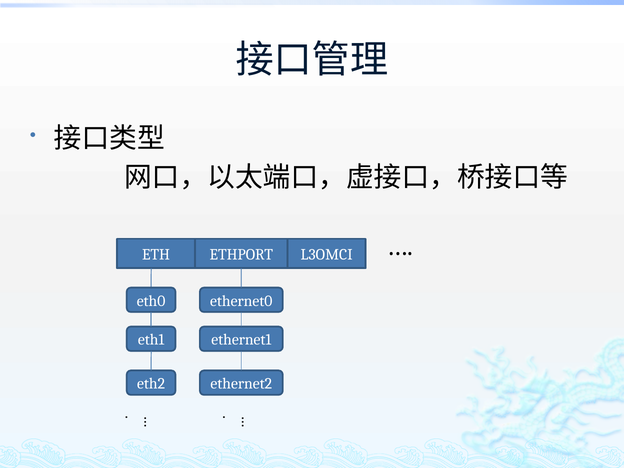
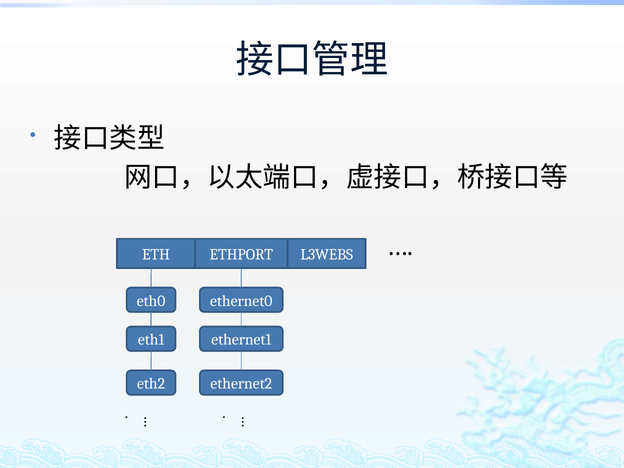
L3OMCI: L3OMCI -> L3WEBS (327, 255)
